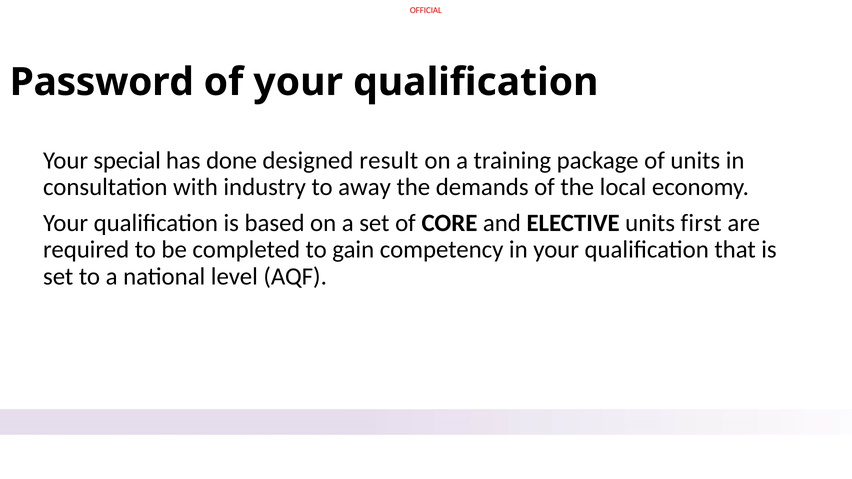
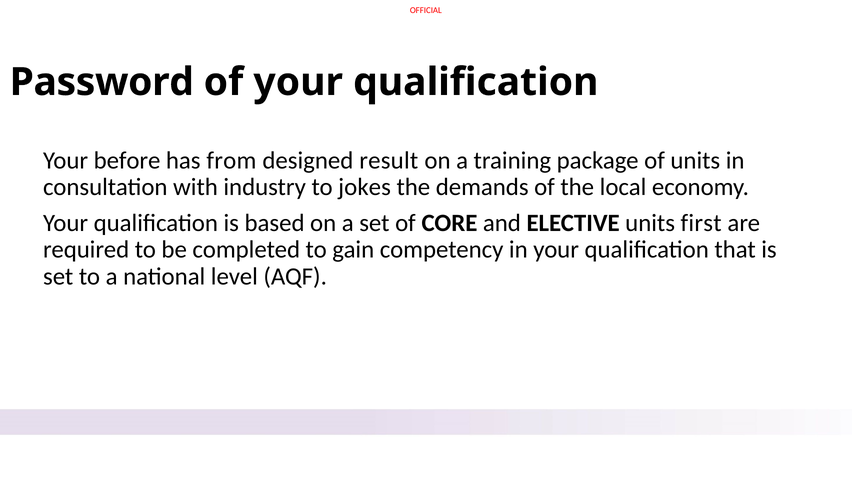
special: special -> before (127, 160)
done: done -> from (231, 160)
away: away -> jokes (365, 187)
